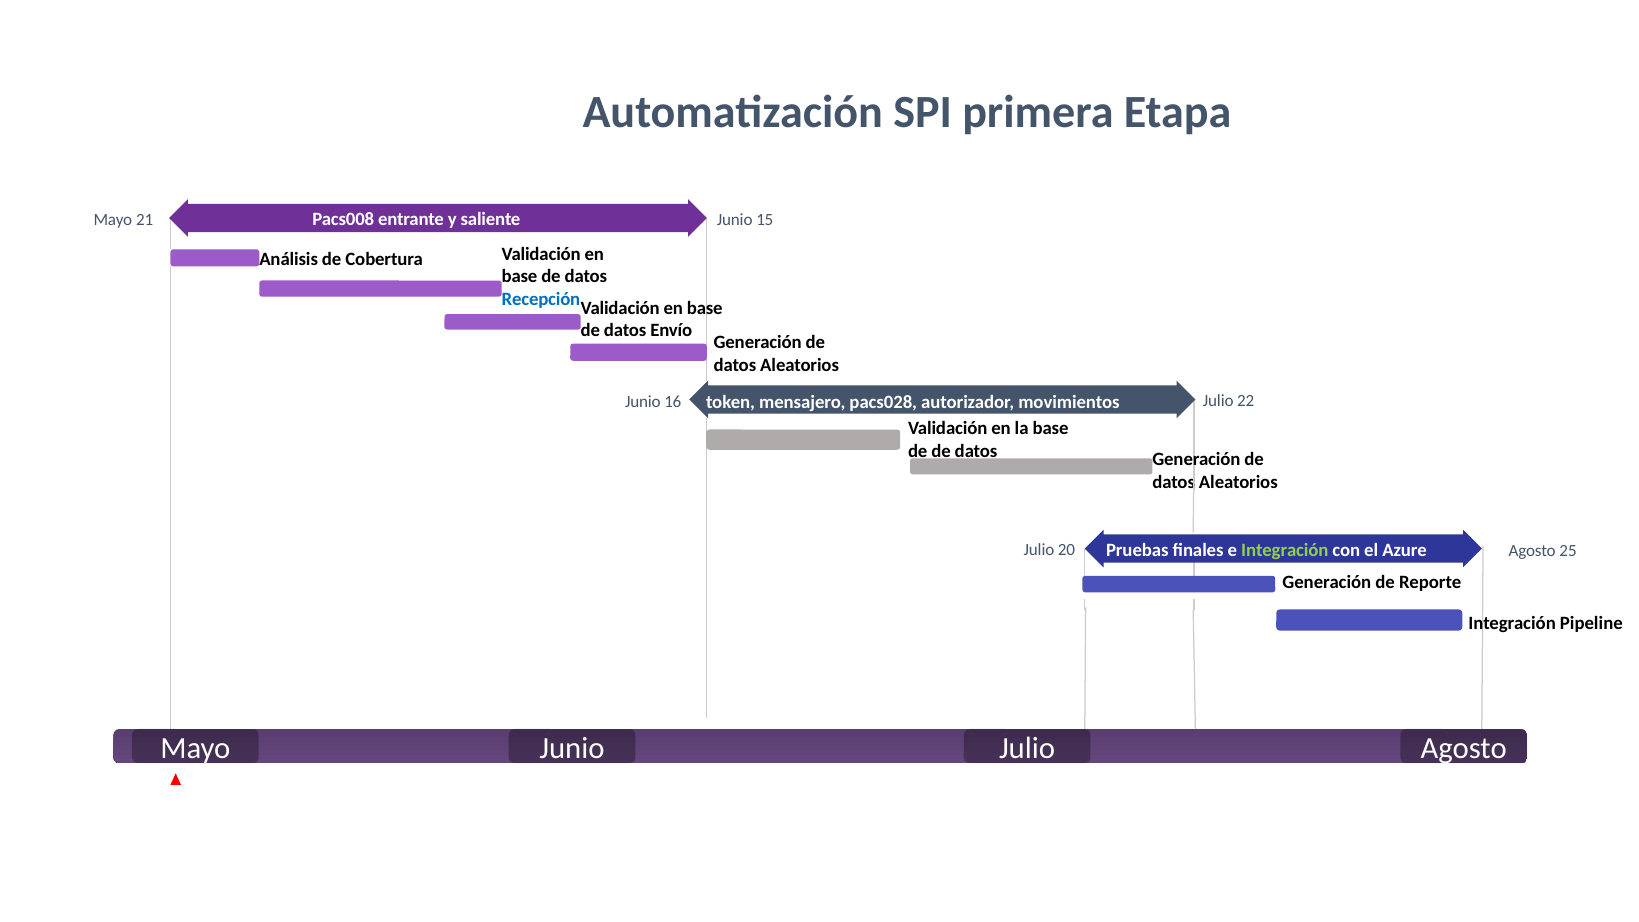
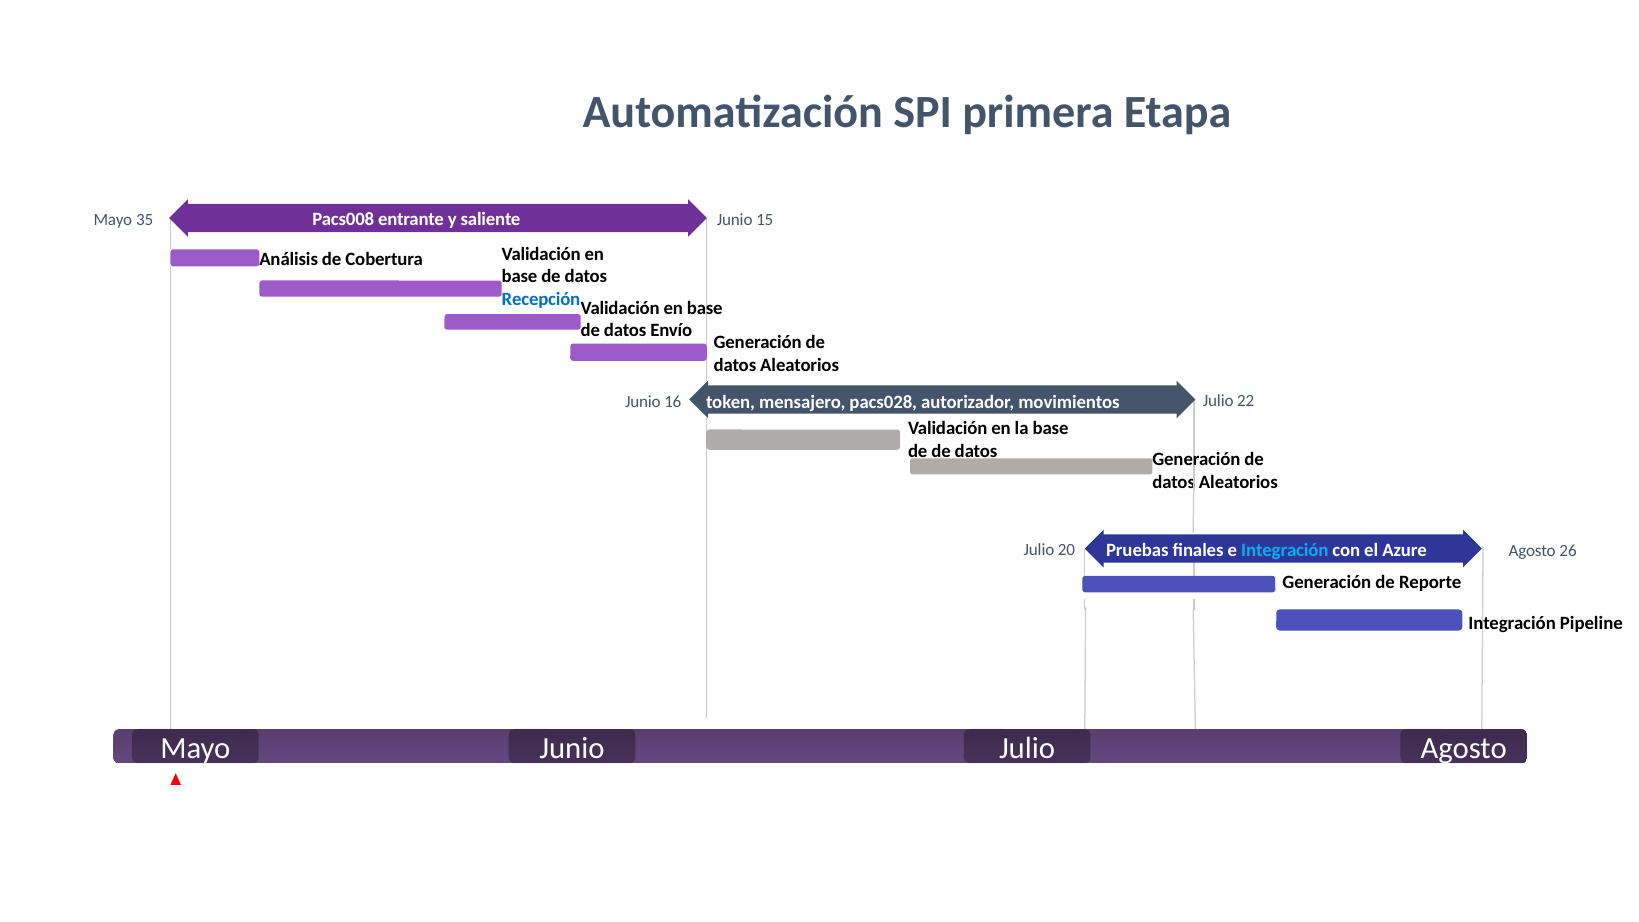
21: 21 -> 35 (145, 220)
Integración colour: light green -> light blue (1285, 550)
25: 25 -> 26 (1568, 551)
